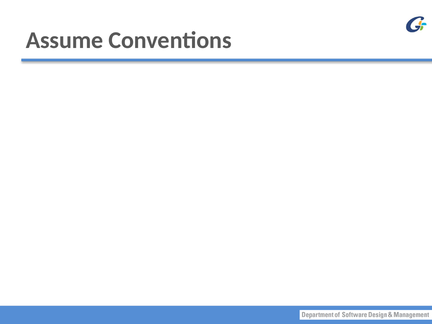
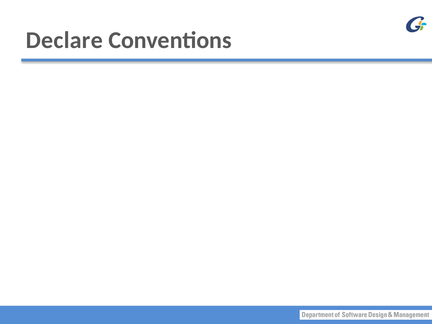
Assume: Assume -> Declare (64, 40)
